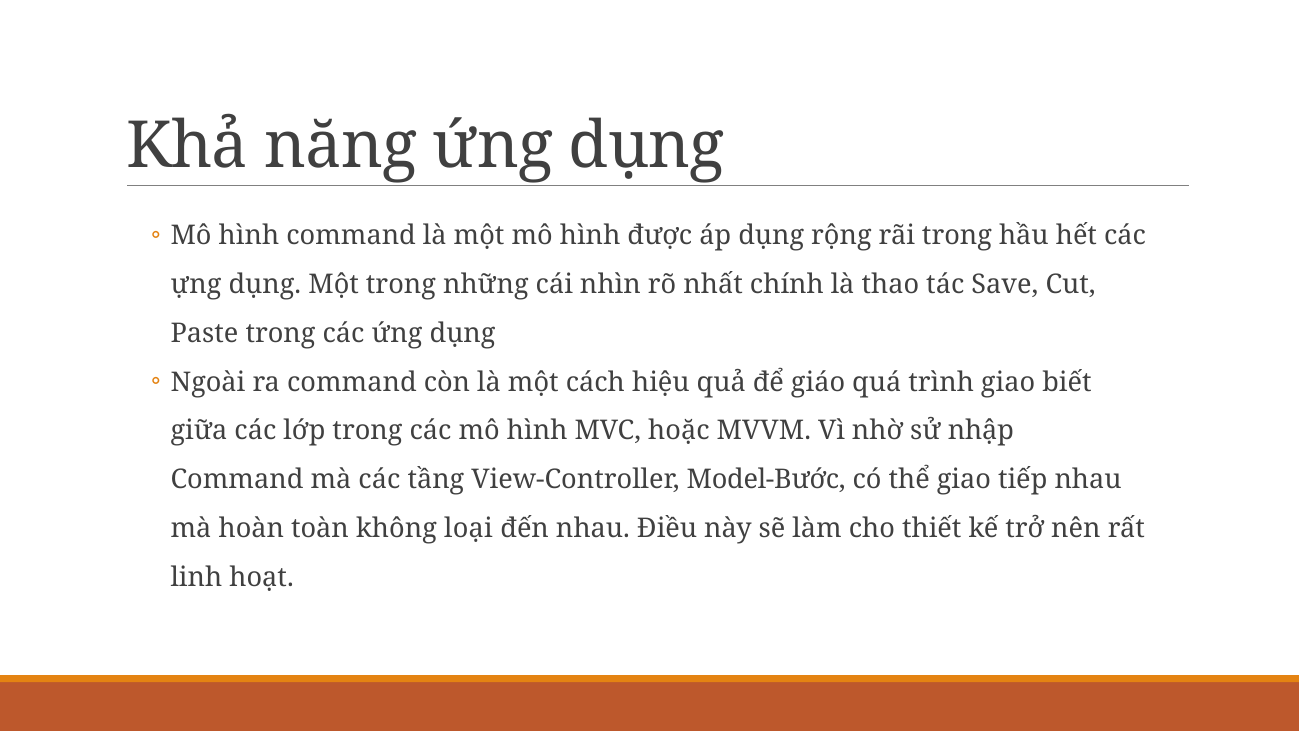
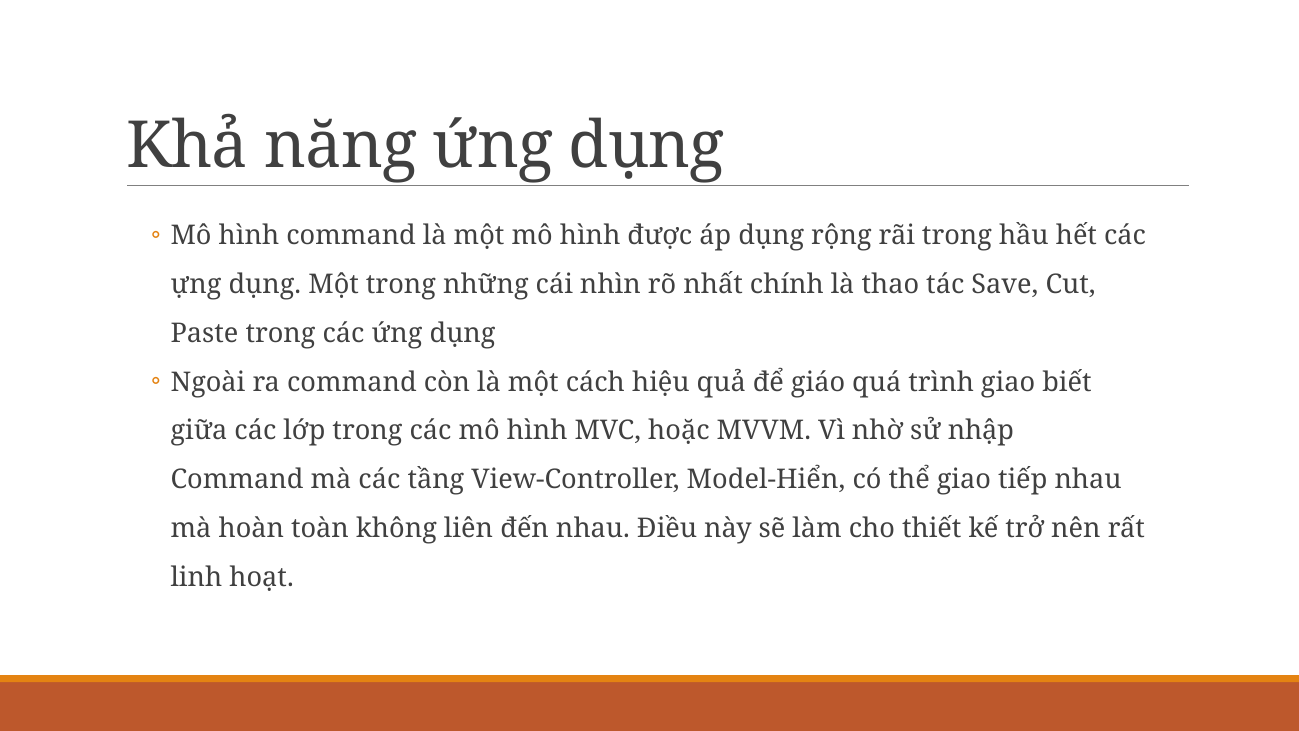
Model-Bước: Model-Bước -> Model-Hiển (766, 480)
loại: loại -> liên (469, 528)
